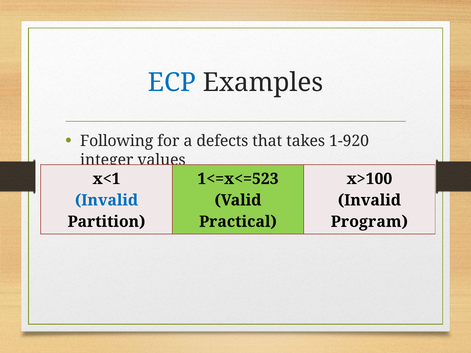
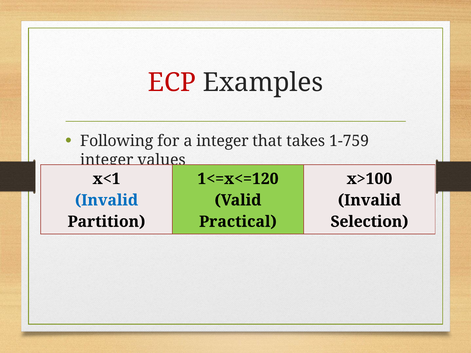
ECP colour: blue -> red (172, 83)
a defects: defects -> integer (222, 141)
1-920: 1-920 -> 1-759 (349, 141)
1<=x<=523: 1<=x<=523 -> 1<=x<=120 (238, 179)
Program: Program -> Selection (369, 222)
